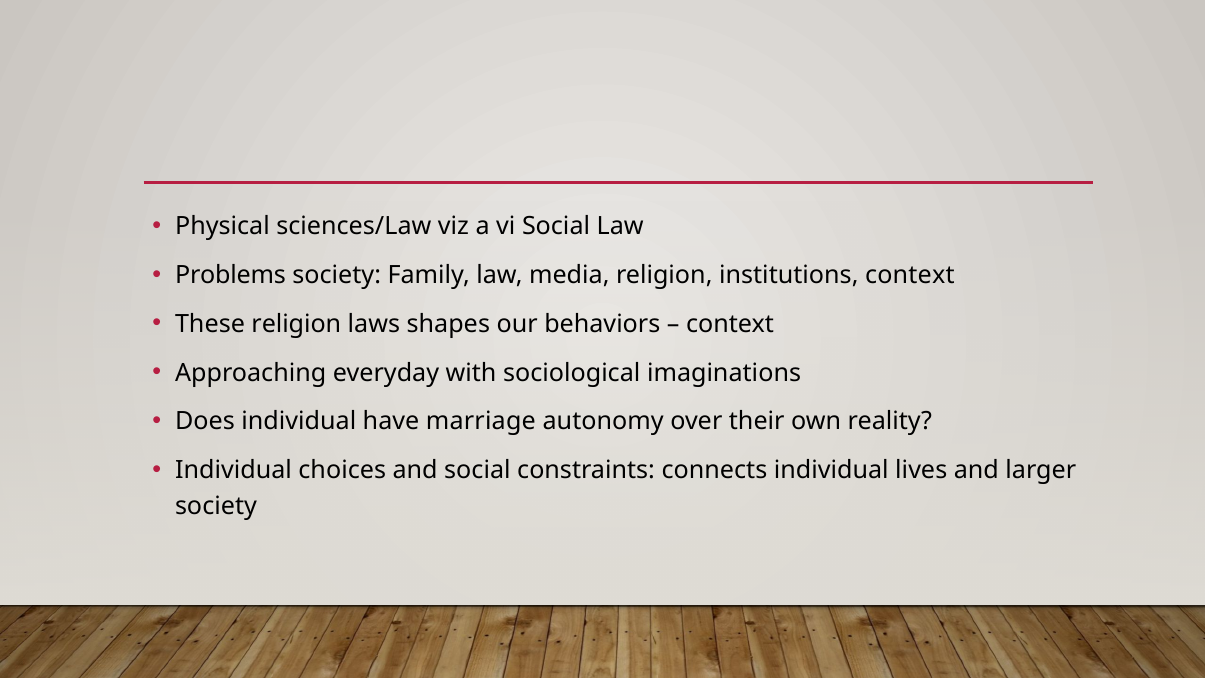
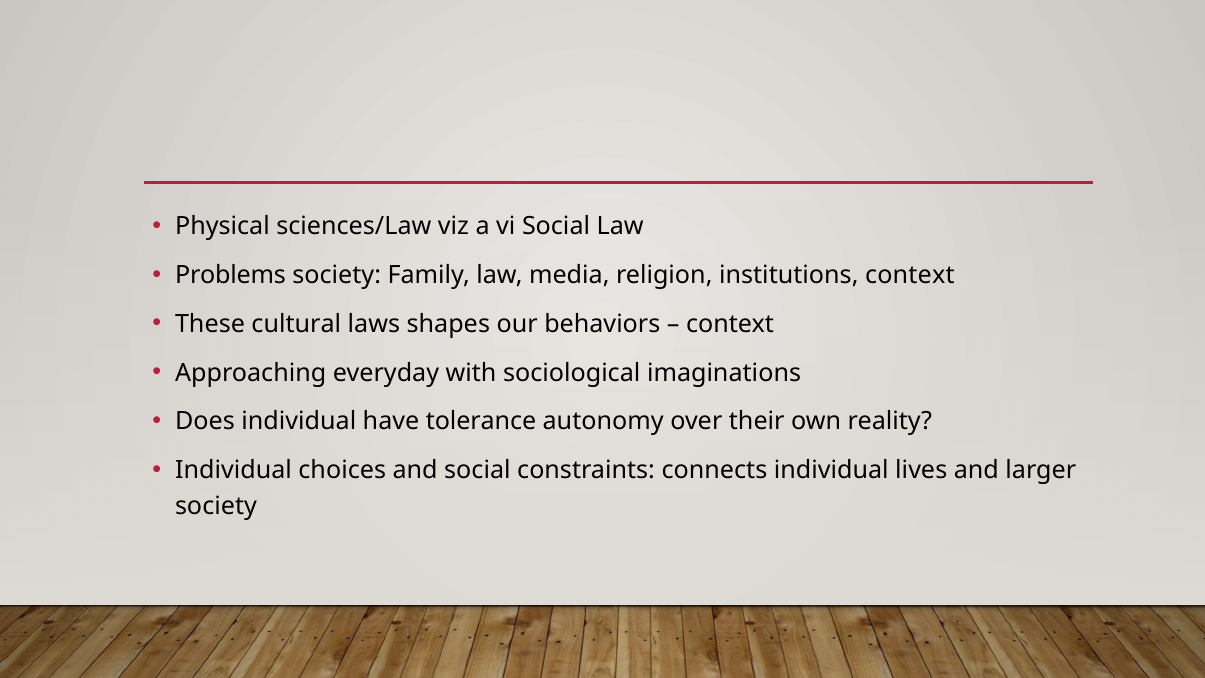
These religion: religion -> cultural (296, 324)
marriage: marriage -> tolerance (481, 421)
